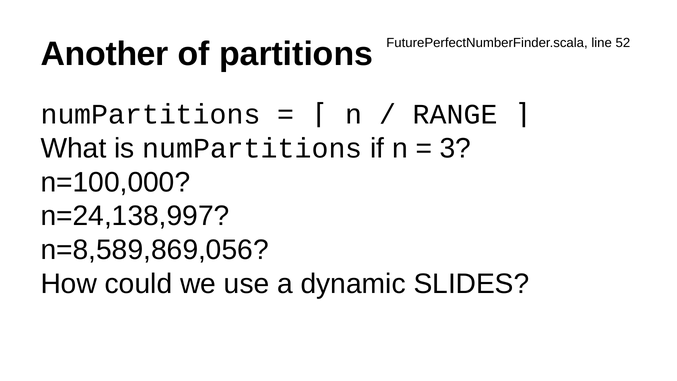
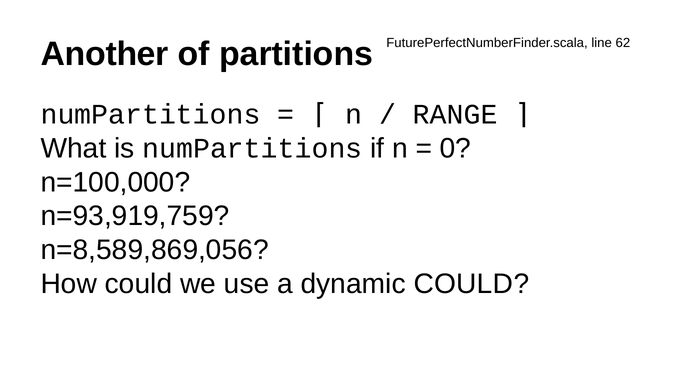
52: 52 -> 62 (623, 43)
3: 3 -> 0 (455, 148)
n=24,138,997: n=24,138,997 -> n=93,919,759 (135, 216)
dynamic SLIDES: SLIDES -> COULD (471, 284)
